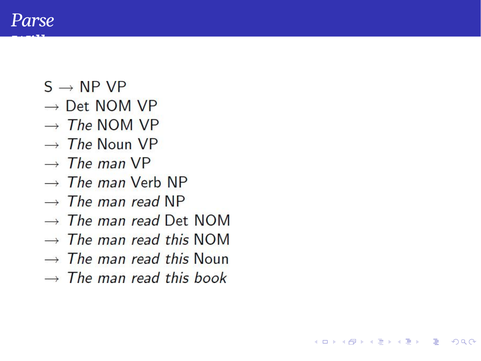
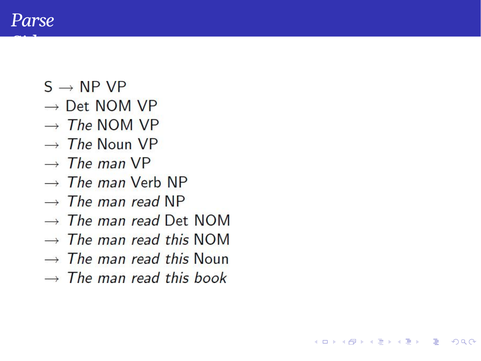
Will: Will -> Side (28, 43)
